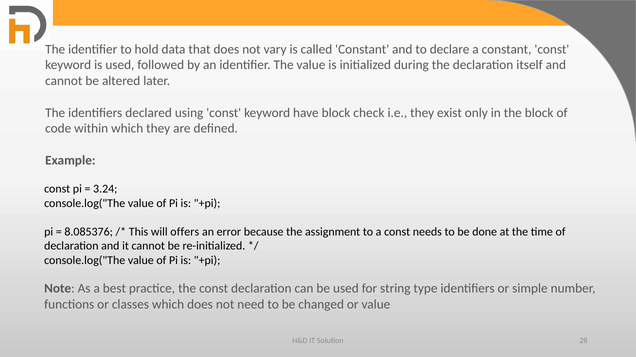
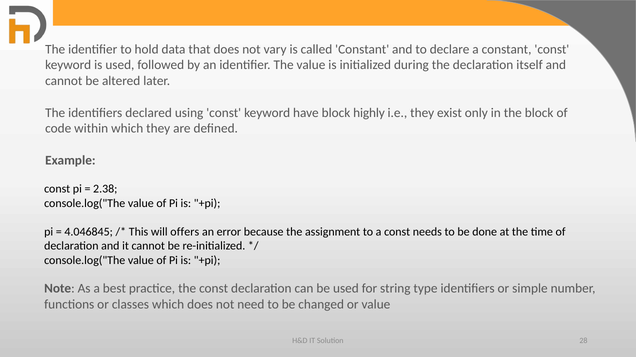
check: check -> highly (369, 113)
3.24: 3.24 -> 2.38 (105, 189)
8.085376: 8.085376 -> 4.046845 (89, 232)
